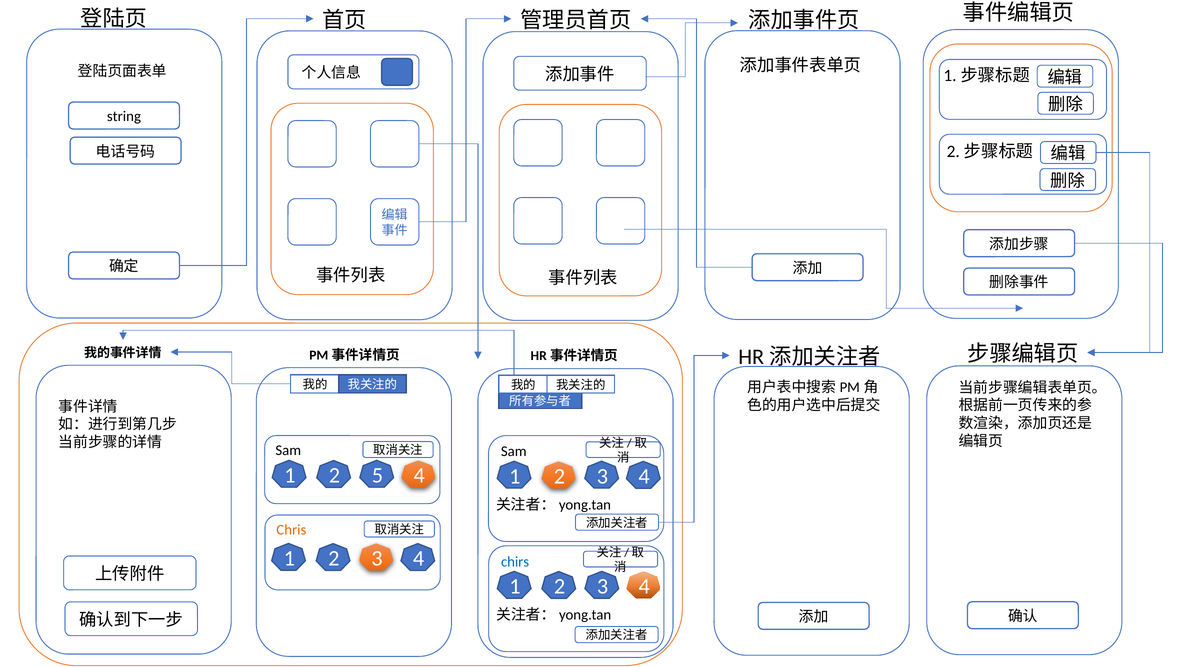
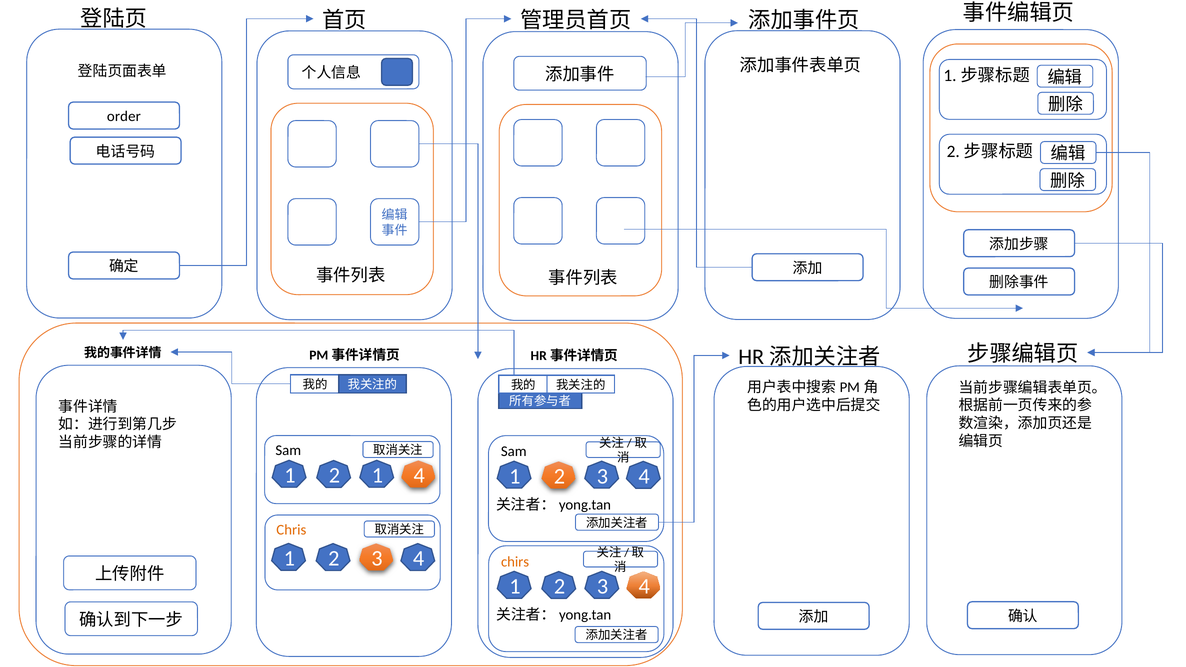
string: string -> order (124, 117)
2 5: 5 -> 1 (377, 475)
chirs colour: blue -> orange (515, 562)
